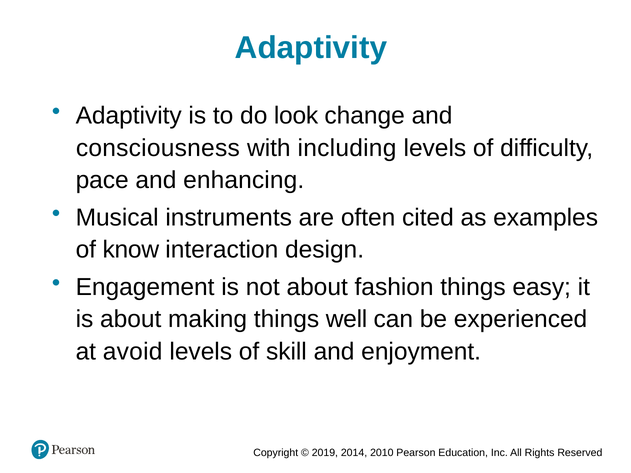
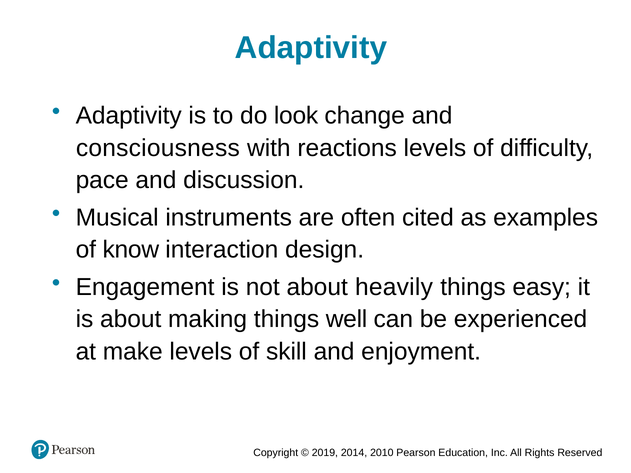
including: including -> reactions (347, 148)
enhancing: enhancing -> discussion (244, 180)
fashion: fashion -> heavily (394, 287)
avoid: avoid -> make (133, 352)
